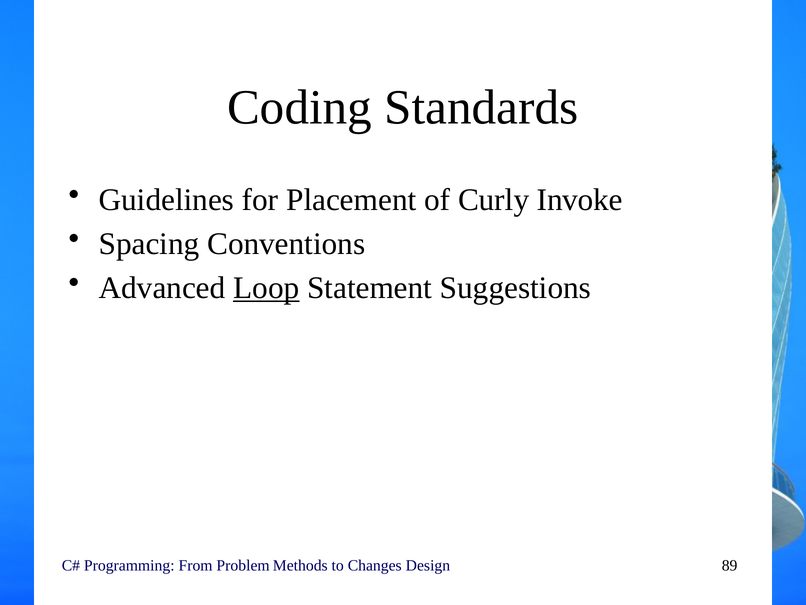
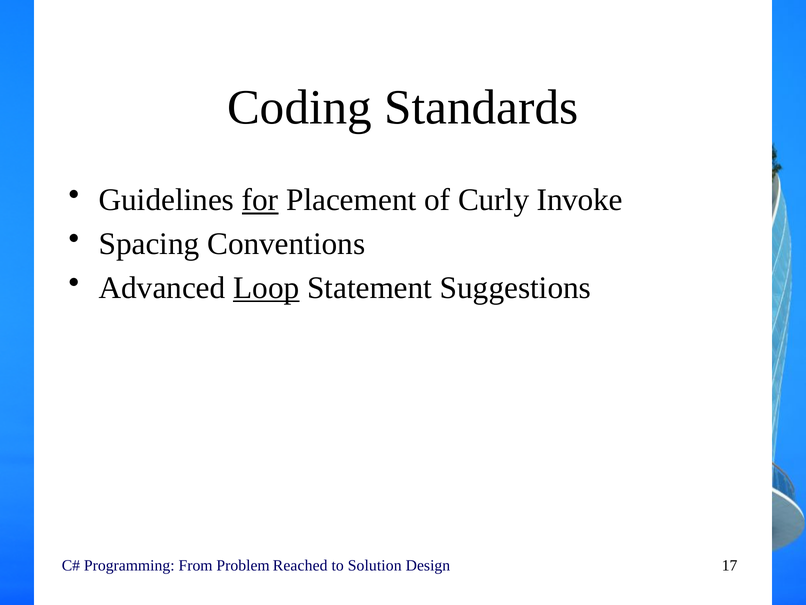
for underline: none -> present (260, 200)
Methods: Methods -> Reached (300, 565)
Changes: Changes -> Solution (375, 565)
89: 89 -> 17 (730, 565)
